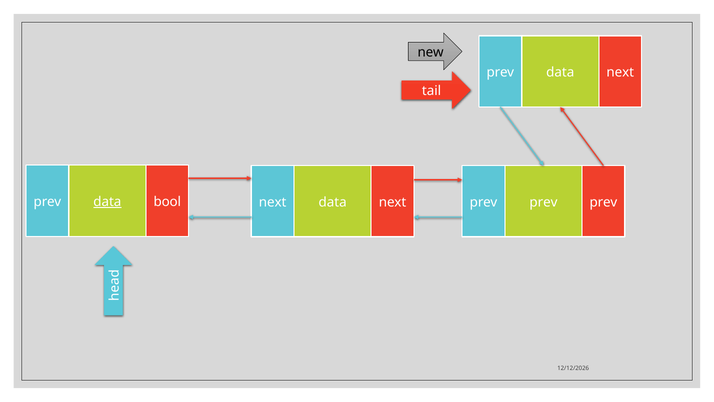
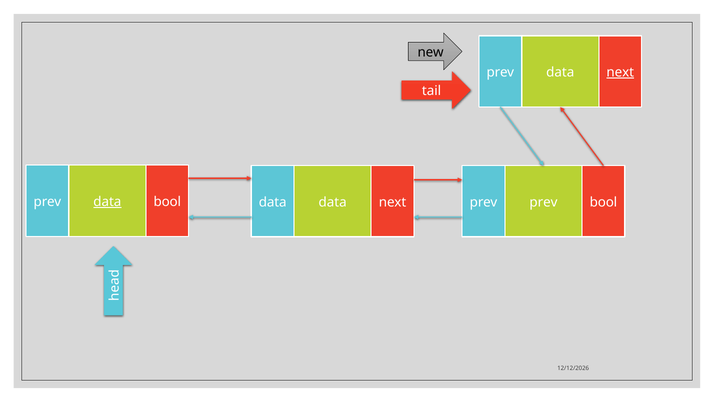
next underline: none -> present (620, 72)
next: next -> data (273, 202)
prev: prev -> bool (603, 202)
